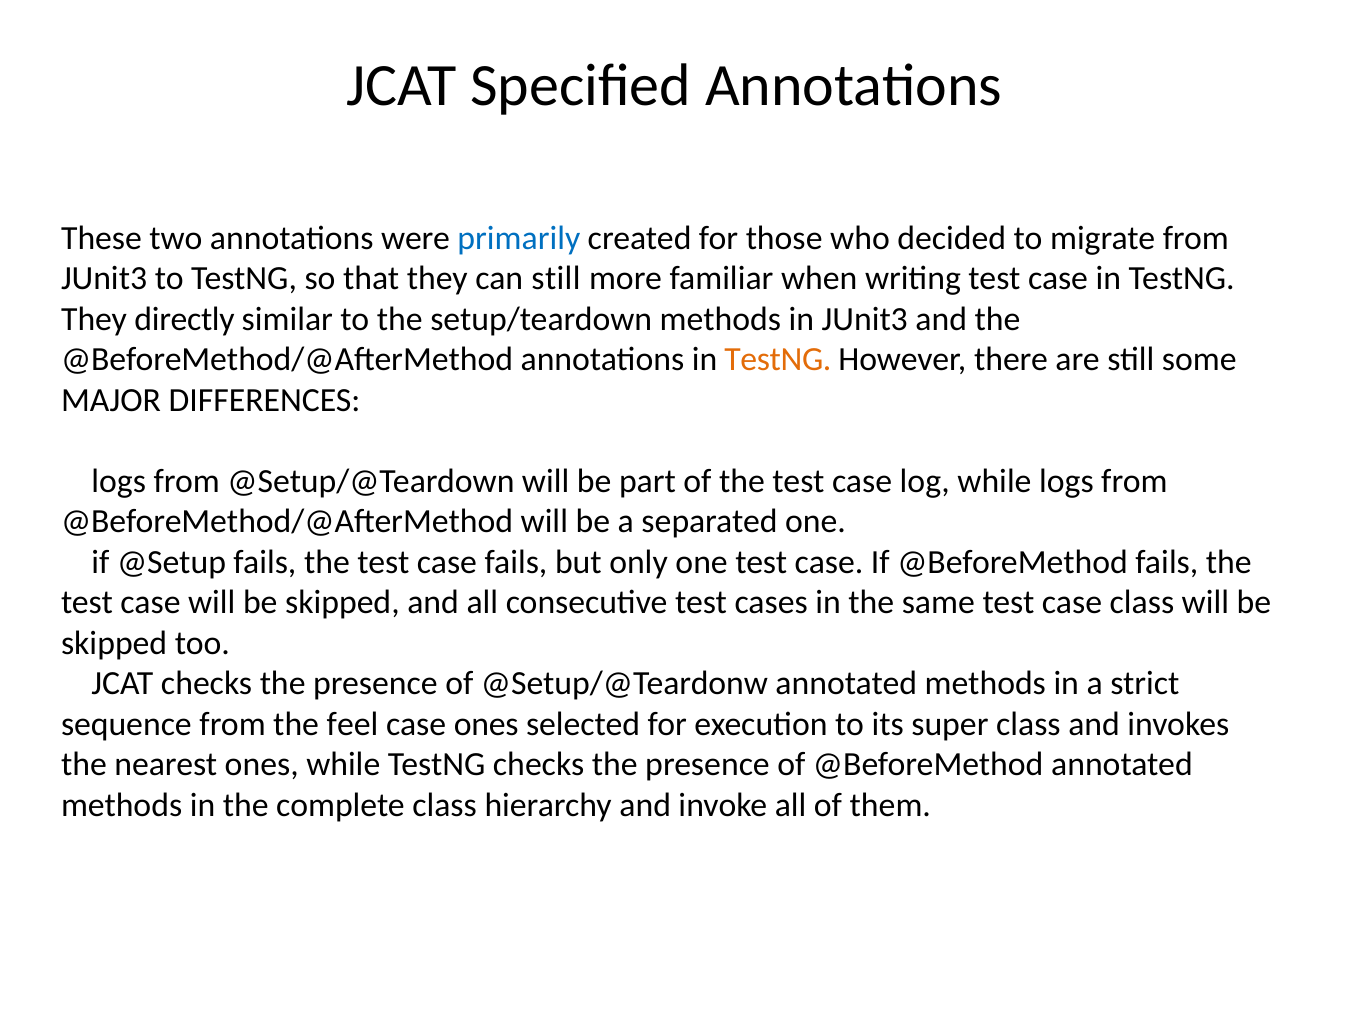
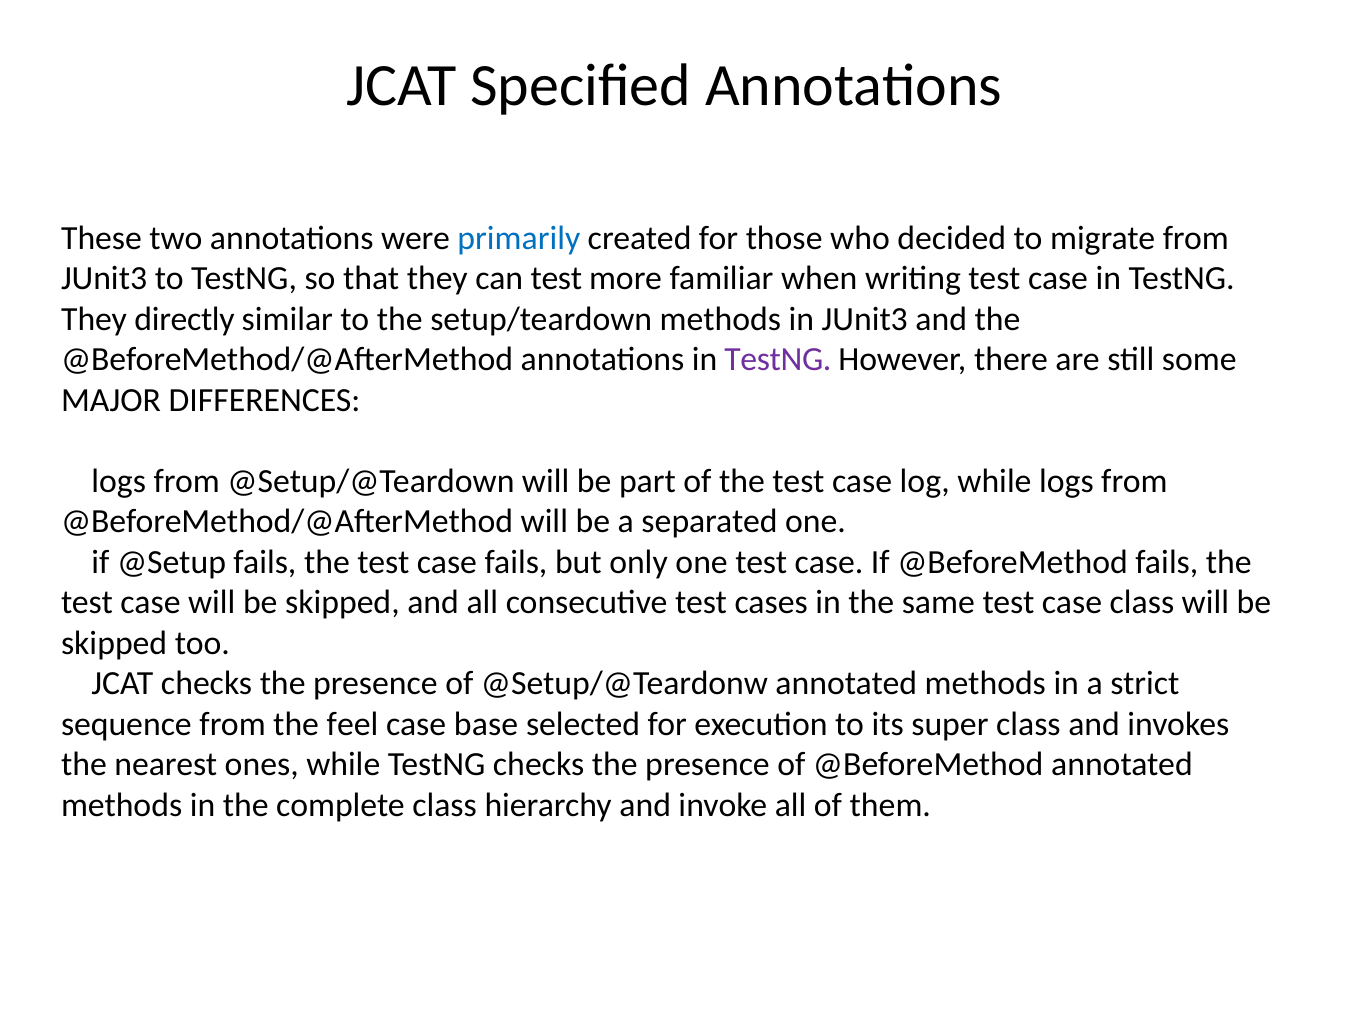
can still: still -> test (556, 278)
TestNG colour: orange -> purple (778, 359)
case ones: ones -> base (486, 724)
